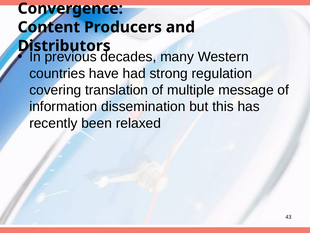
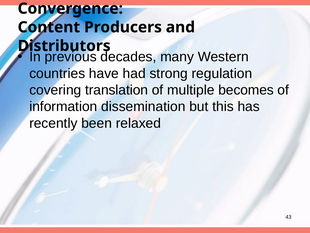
message: message -> becomes (246, 90)
